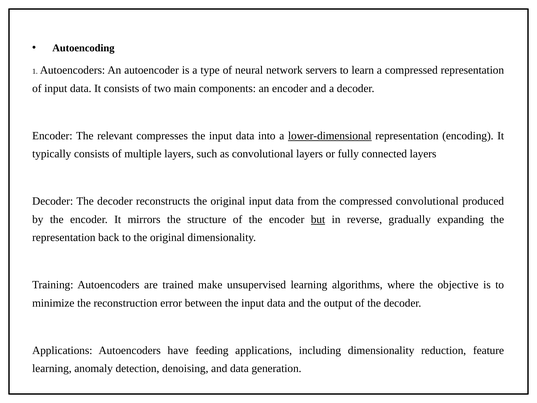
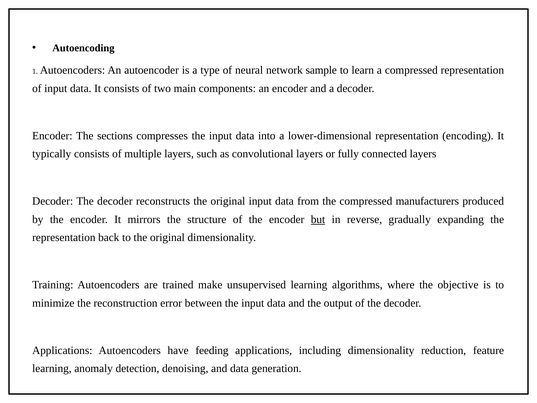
servers: servers -> sample (321, 70)
relevant: relevant -> sections (115, 136)
lower-dimensional underline: present -> none (330, 136)
compressed convolutional: convolutional -> manufacturers (427, 201)
